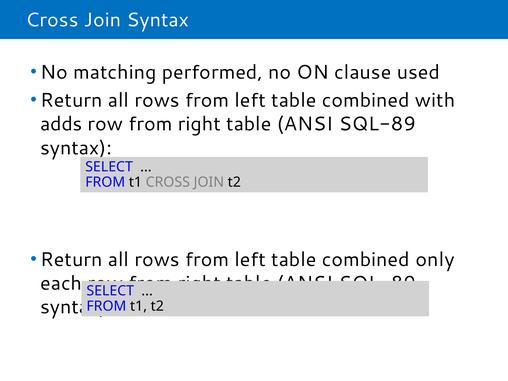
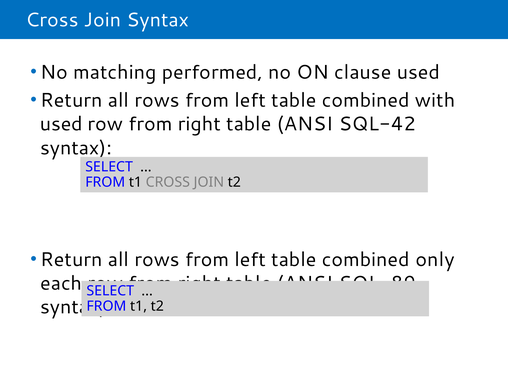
adds: adds -> used (61, 124)
SQL-89: SQL-89 -> SQL-42 (377, 124)
